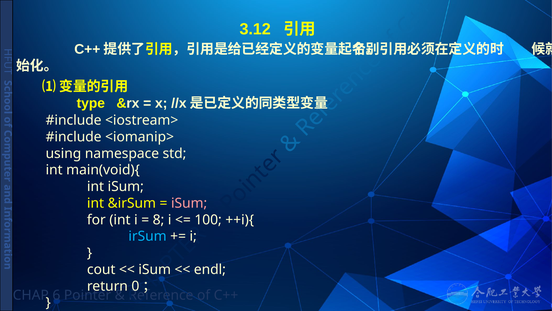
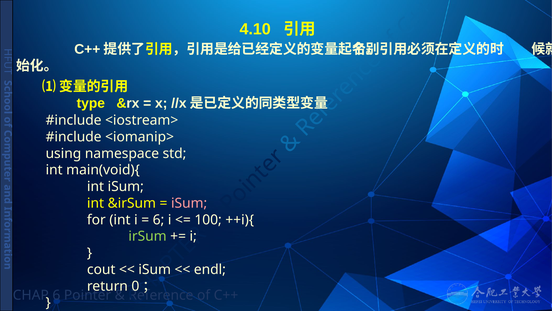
3.12: 3.12 -> 4.10 (255, 29)
8: 8 -> 6 (159, 219)
irSum colour: light blue -> light green (148, 236)
